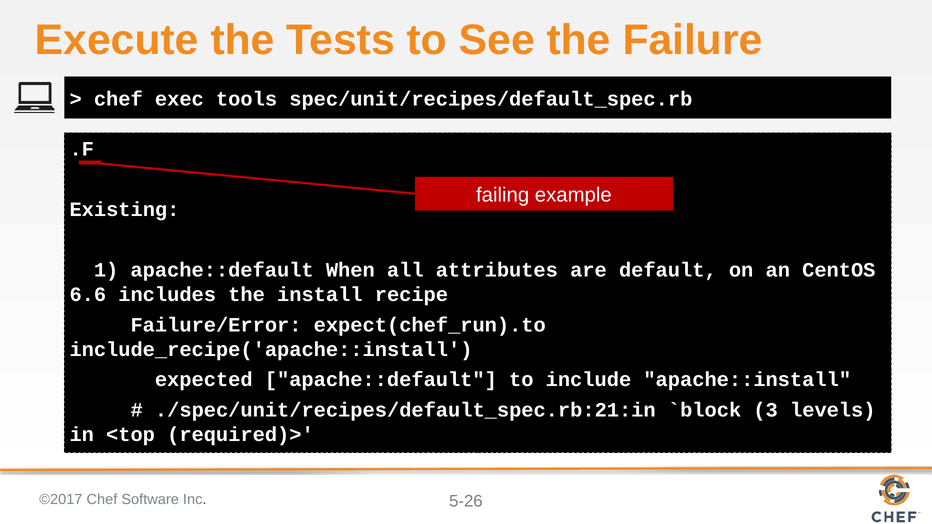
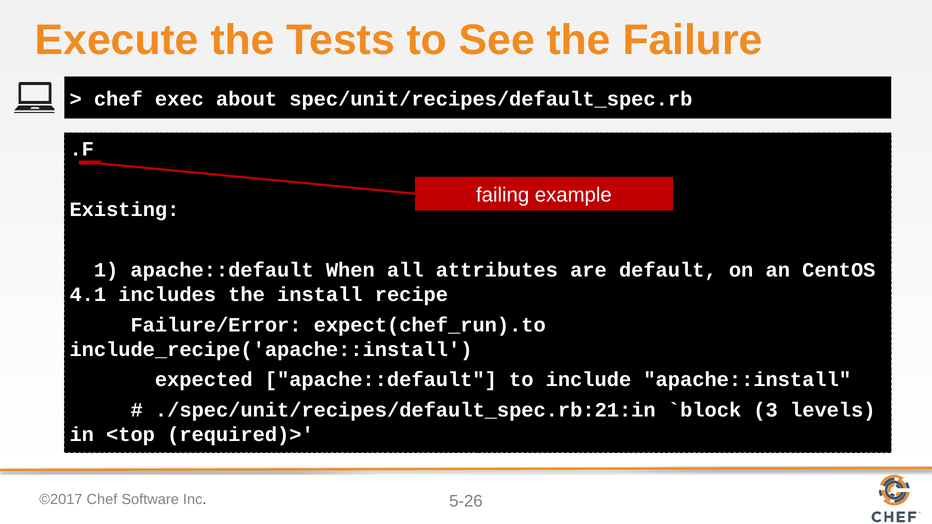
tools: tools -> about (247, 99)
6.6: 6.6 -> 4.1 (88, 295)
